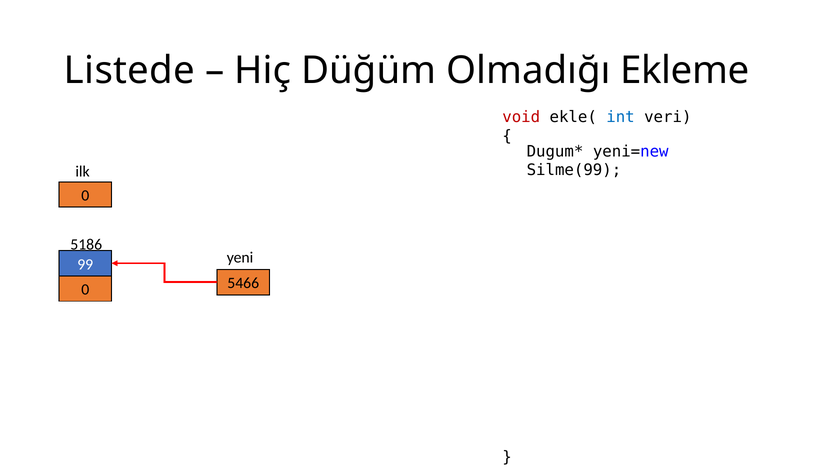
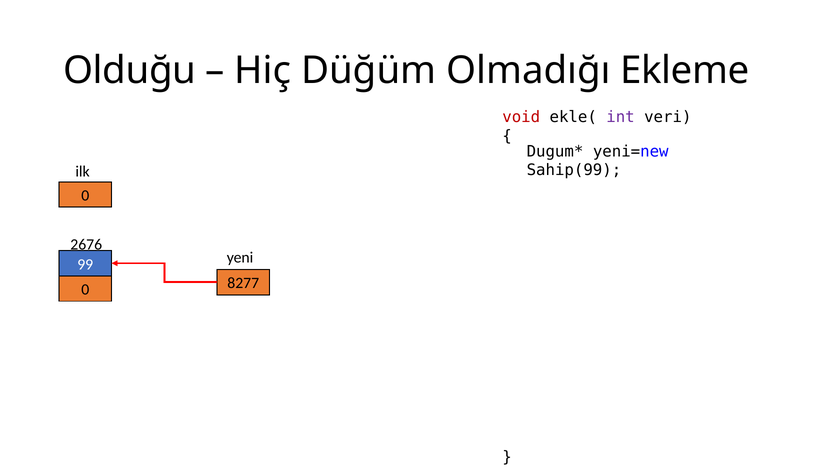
Listede: Listede -> Olduğu (130, 70)
int colour: blue -> purple (621, 117)
Silme(99: Silme(99 -> Sahip(99 (574, 170)
5186: 5186 -> 2676 (86, 245)
5466: 5466 -> 8277 (243, 283)
